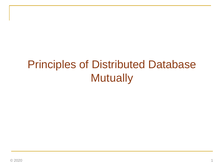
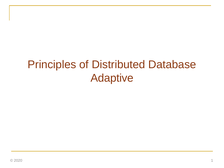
Mutually: Mutually -> Adaptive (112, 78)
